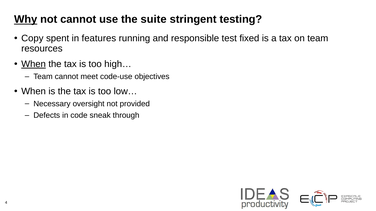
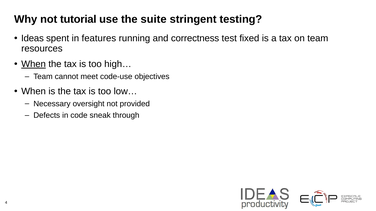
Why underline: present -> none (26, 19)
not cannot: cannot -> tutorial (78, 19)
Copy: Copy -> Ideas (32, 38)
responsible: responsible -> correctness (195, 38)
